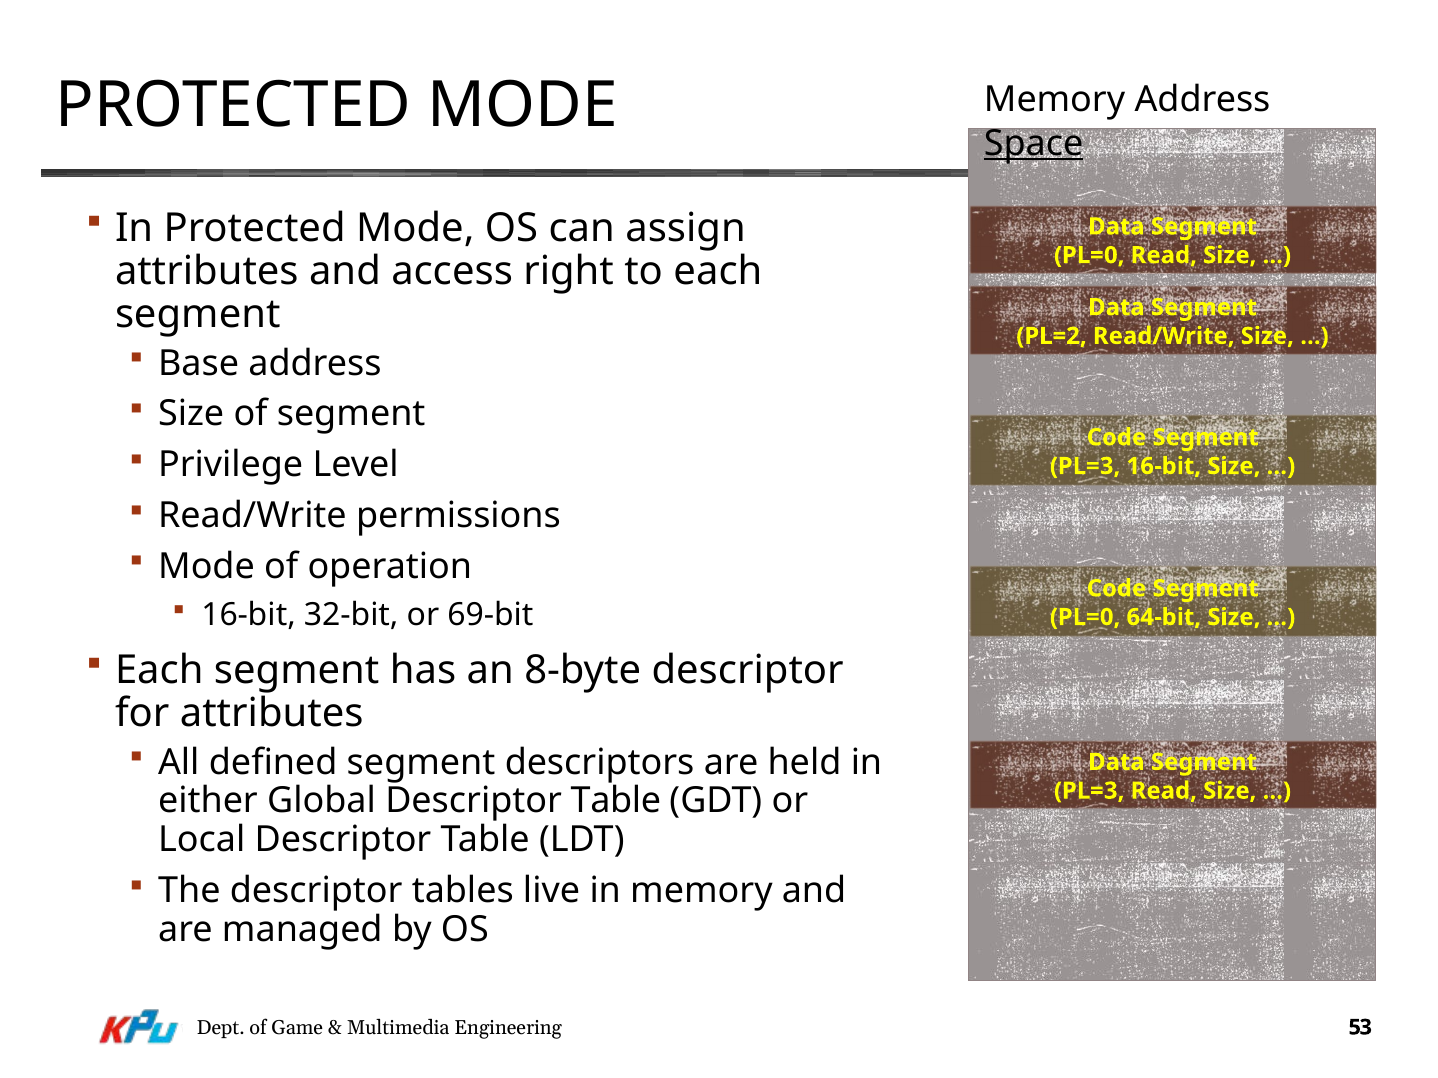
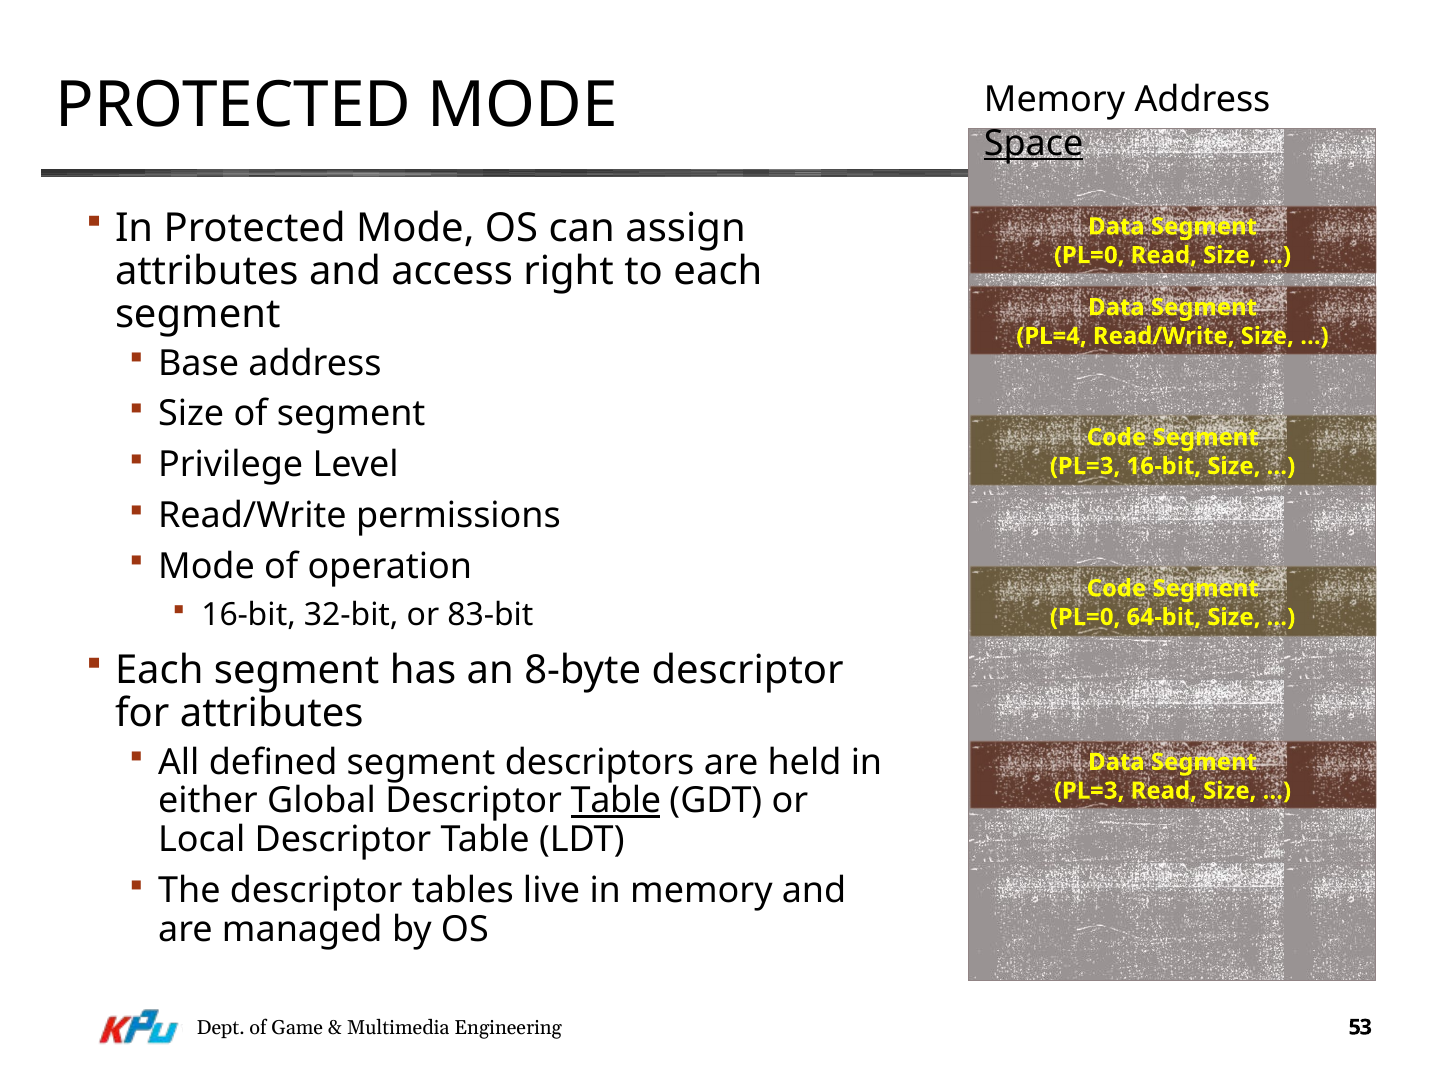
PL=2: PL=2 -> PL=4 (1051, 336)
69-bit: 69-bit -> 83-bit (490, 616)
Table underline: none -> present (616, 801)
